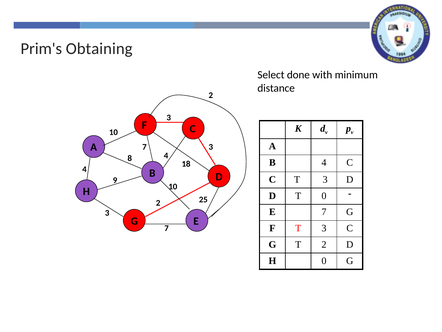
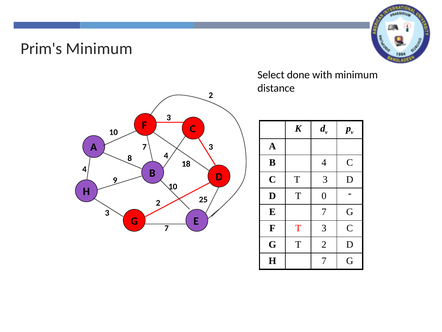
Prim's Obtaining: Obtaining -> Minimum (99, 49)
H 0: 0 -> 7 (324, 260)
